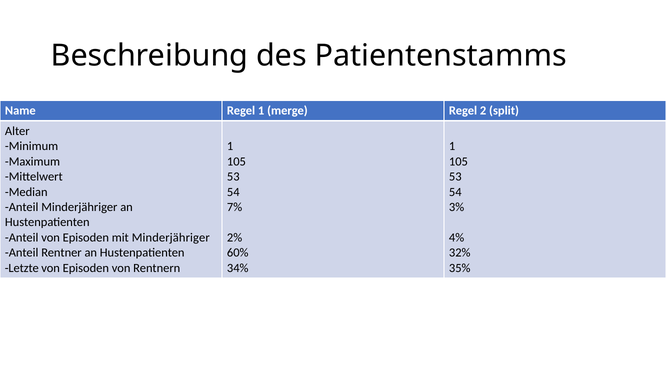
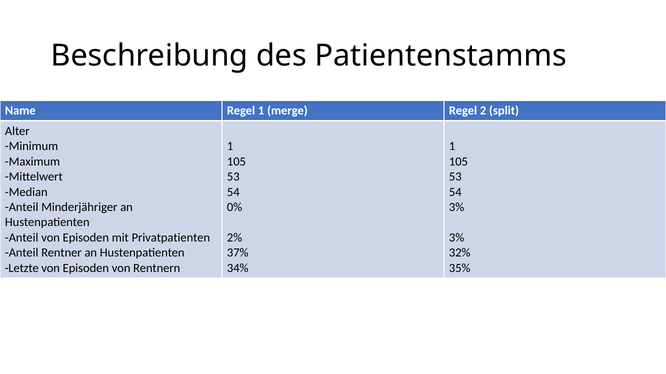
7%: 7% -> 0% (235, 207)
mit Minderjähriger: Minderjähriger -> Privatpatienten (171, 238)
4%: 4% -> 3% (457, 238)
60%: 60% -> 37% (238, 253)
